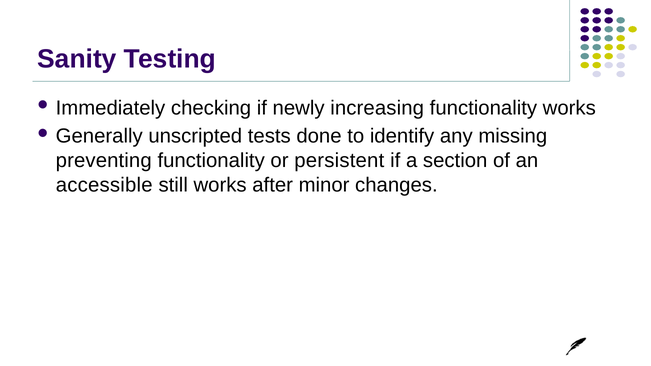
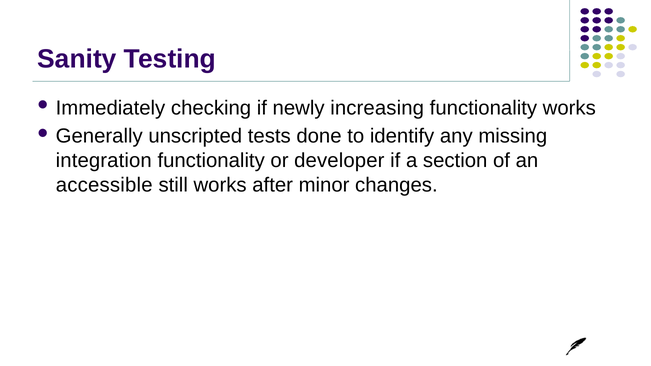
preventing: preventing -> integration (104, 161)
persistent: persistent -> developer (339, 161)
